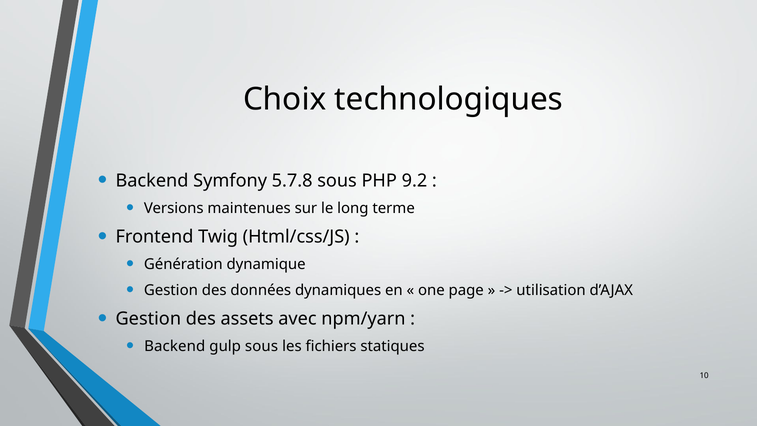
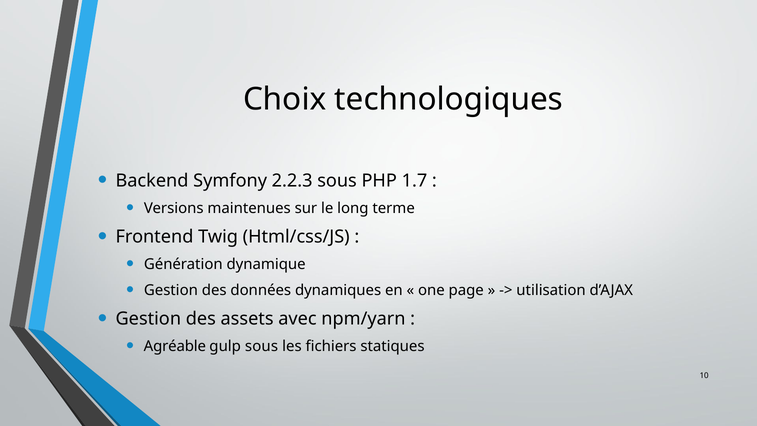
5.7.8: 5.7.8 -> 2.2.3 (292, 181)
9.2: 9.2 -> 1.7 (414, 181)
Backend: Backend -> Agréable (175, 346)
